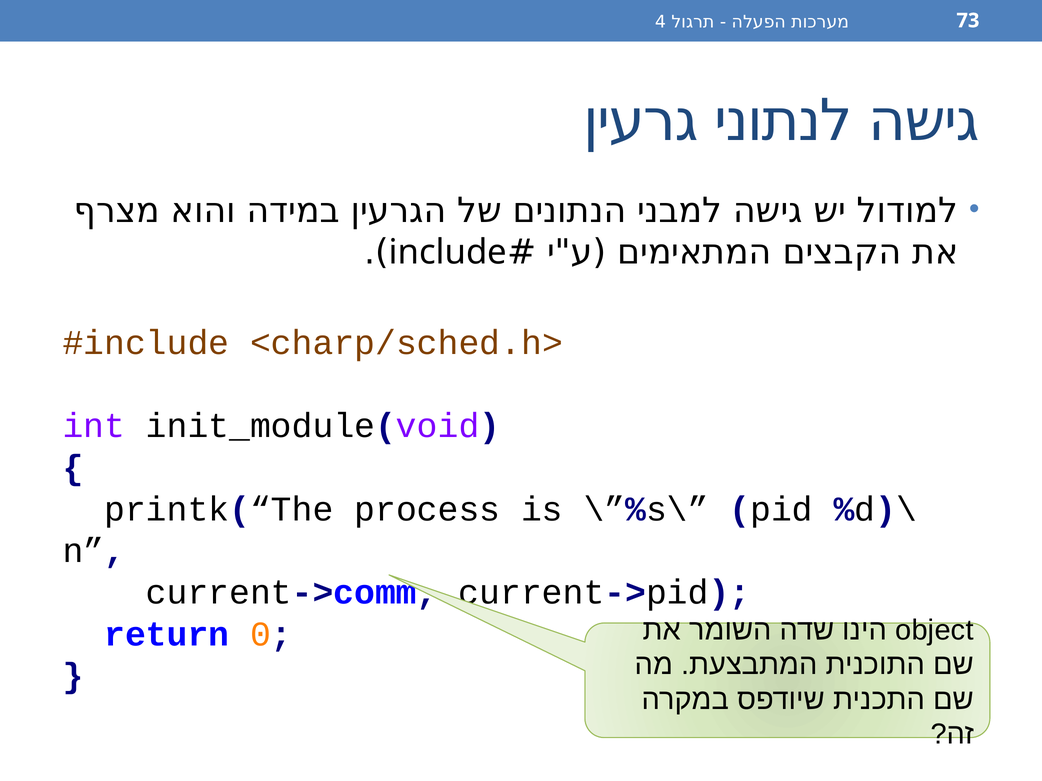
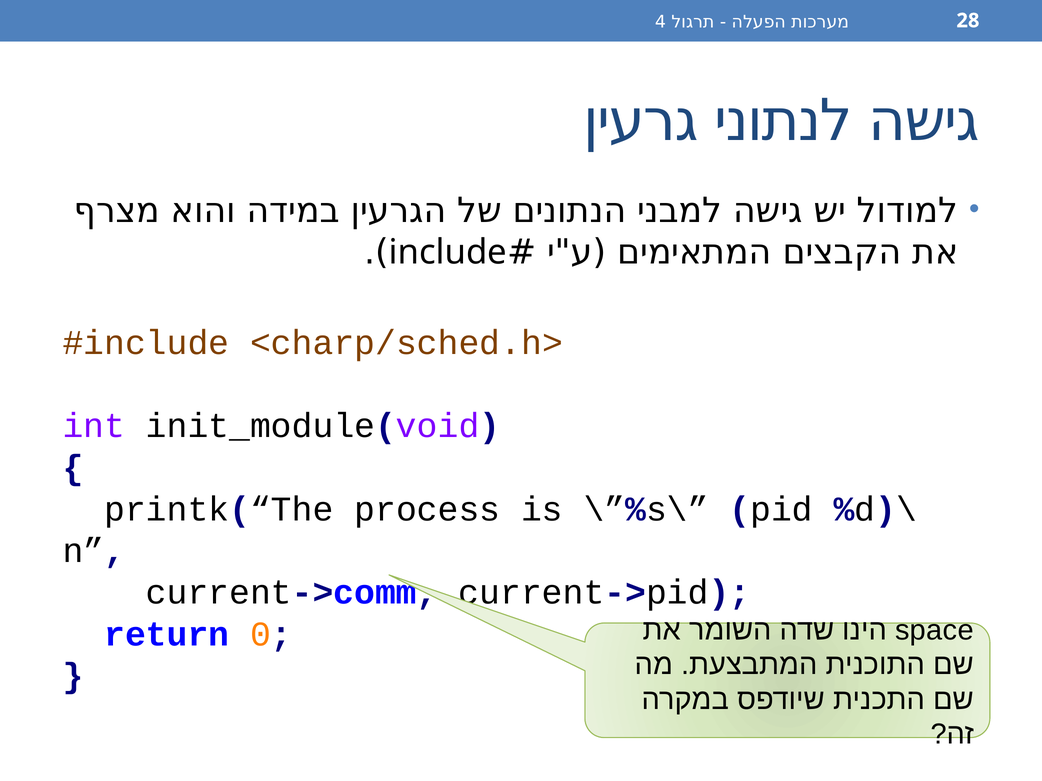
73: 73 -> 28 (968, 21)
object: object -> space (934, 631)
